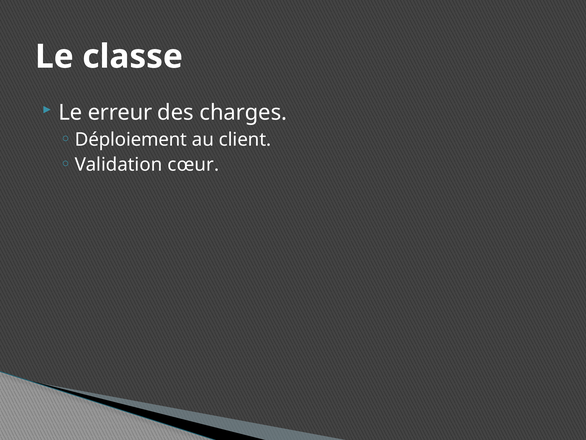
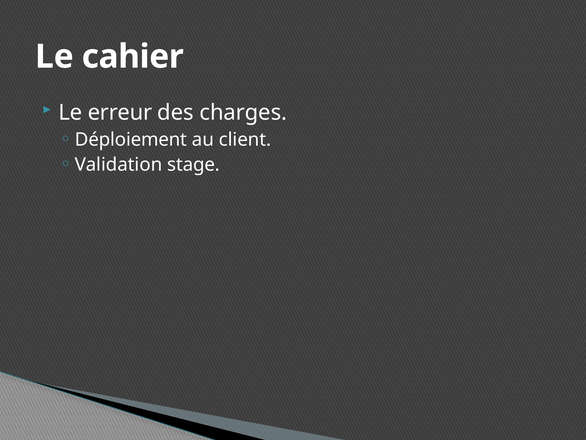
classe: classe -> cahier (133, 57)
cœur: cœur -> stage (194, 164)
